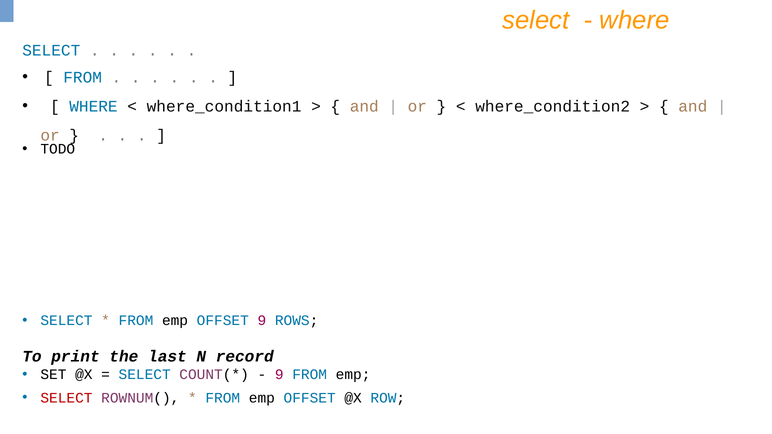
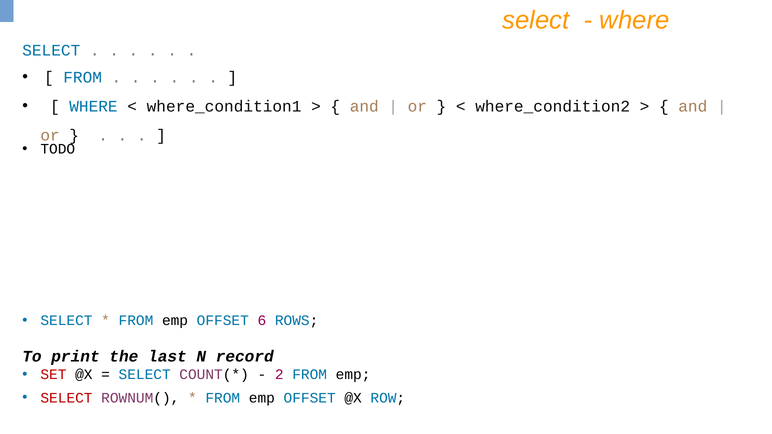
OFFSET 9: 9 -> 6 (262, 321)
SET colour: black -> red (53, 375)
9: 9 -> 2 (279, 375)
